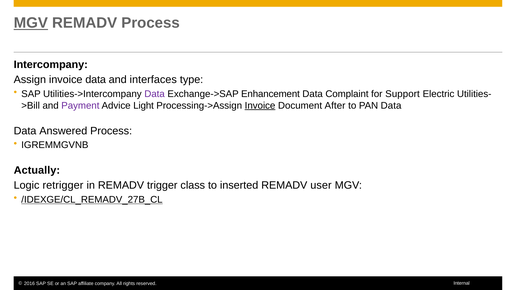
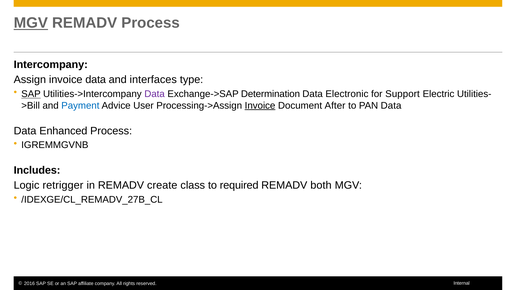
SAP underline: none -> present (31, 94)
Enhancement: Enhancement -> Determination (270, 94)
Complaint: Complaint -> Electronic (347, 94)
Payment colour: purple -> blue (80, 106)
Light: Light -> User (144, 106)
Answered: Answered -> Enhanced (63, 131)
Actually: Actually -> Includes (37, 170)
trigger: trigger -> create (162, 186)
inserted: inserted -> required (239, 186)
user: user -> both (321, 186)
/IDEXGE/CL_REMADV_27B_CL underline: present -> none (92, 200)
